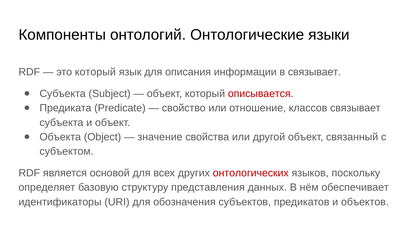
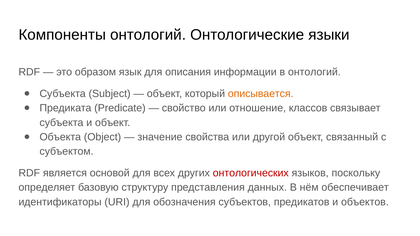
это который: который -> образом (95, 72)
в связывает: связывает -> онтологий (314, 72)
описывается colour: red -> orange (261, 94)
